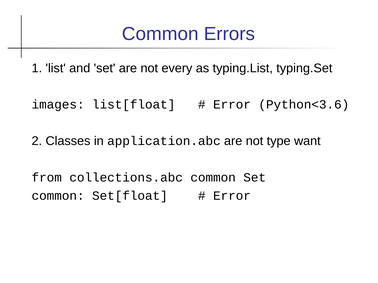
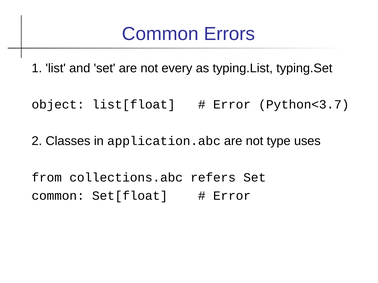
images: images -> object (58, 105)
Python<3.6: Python<3.6 -> Python<3.7 (304, 105)
want: want -> uses (307, 141)
collections.abc common: common -> refers (213, 178)
